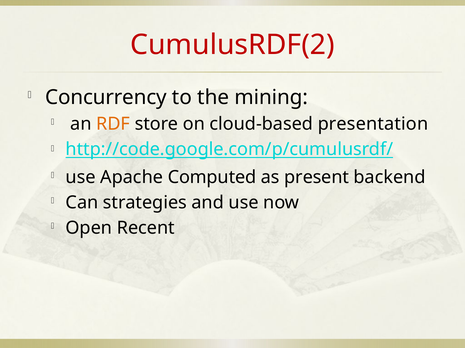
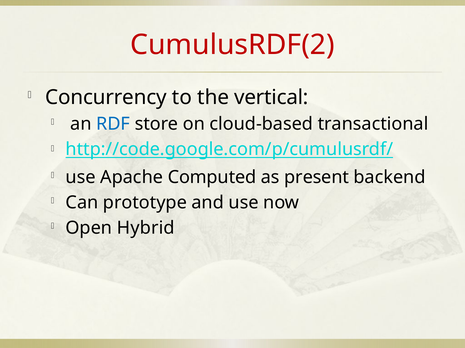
mining: mining -> vertical (271, 98)
RDF colour: orange -> blue (113, 124)
presentation: presentation -> transactional (373, 124)
strategies: strategies -> prototype (145, 203)
Recent: Recent -> Hybrid (146, 228)
